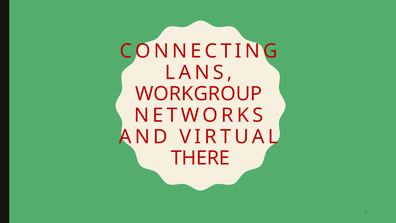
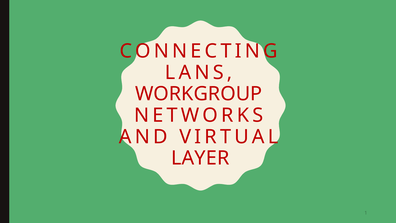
THERE: THERE -> LAYER (200, 158)
